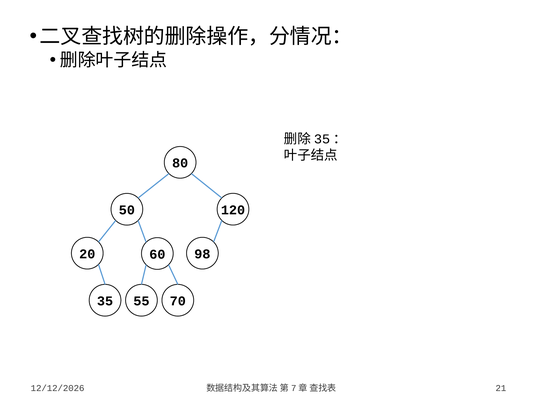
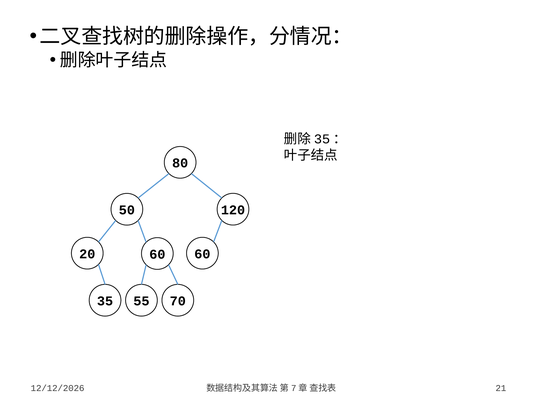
60 98: 98 -> 60 (202, 254)
